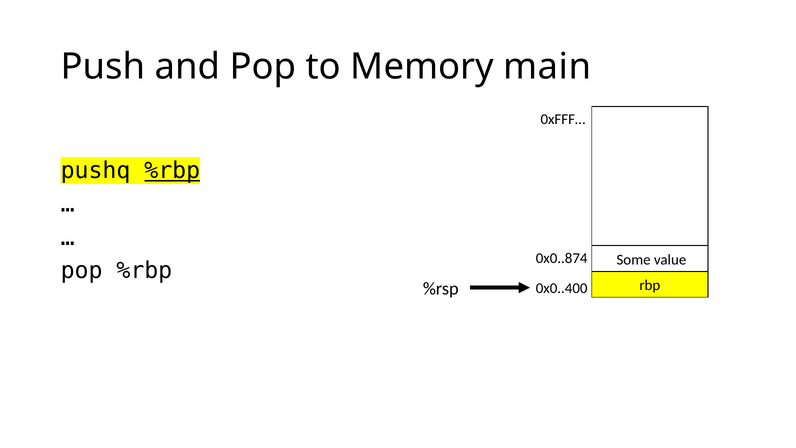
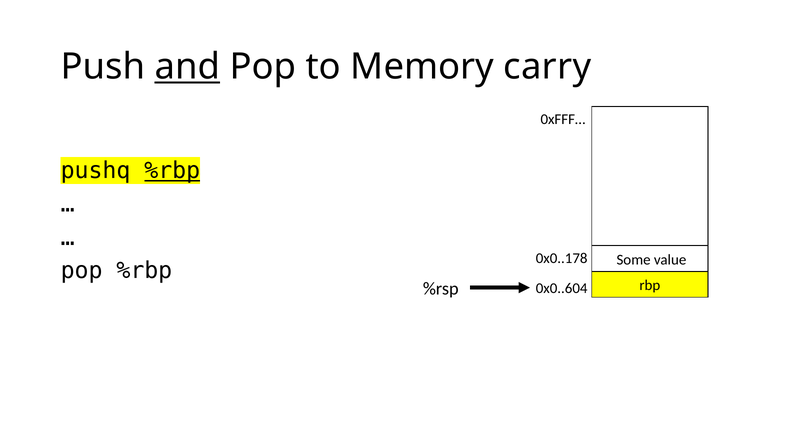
and underline: none -> present (187, 67)
main: main -> carry (547, 67)
0x0..874: 0x0..874 -> 0x0..178 (562, 258)
0x0..400: 0x0..400 -> 0x0..604 (562, 288)
